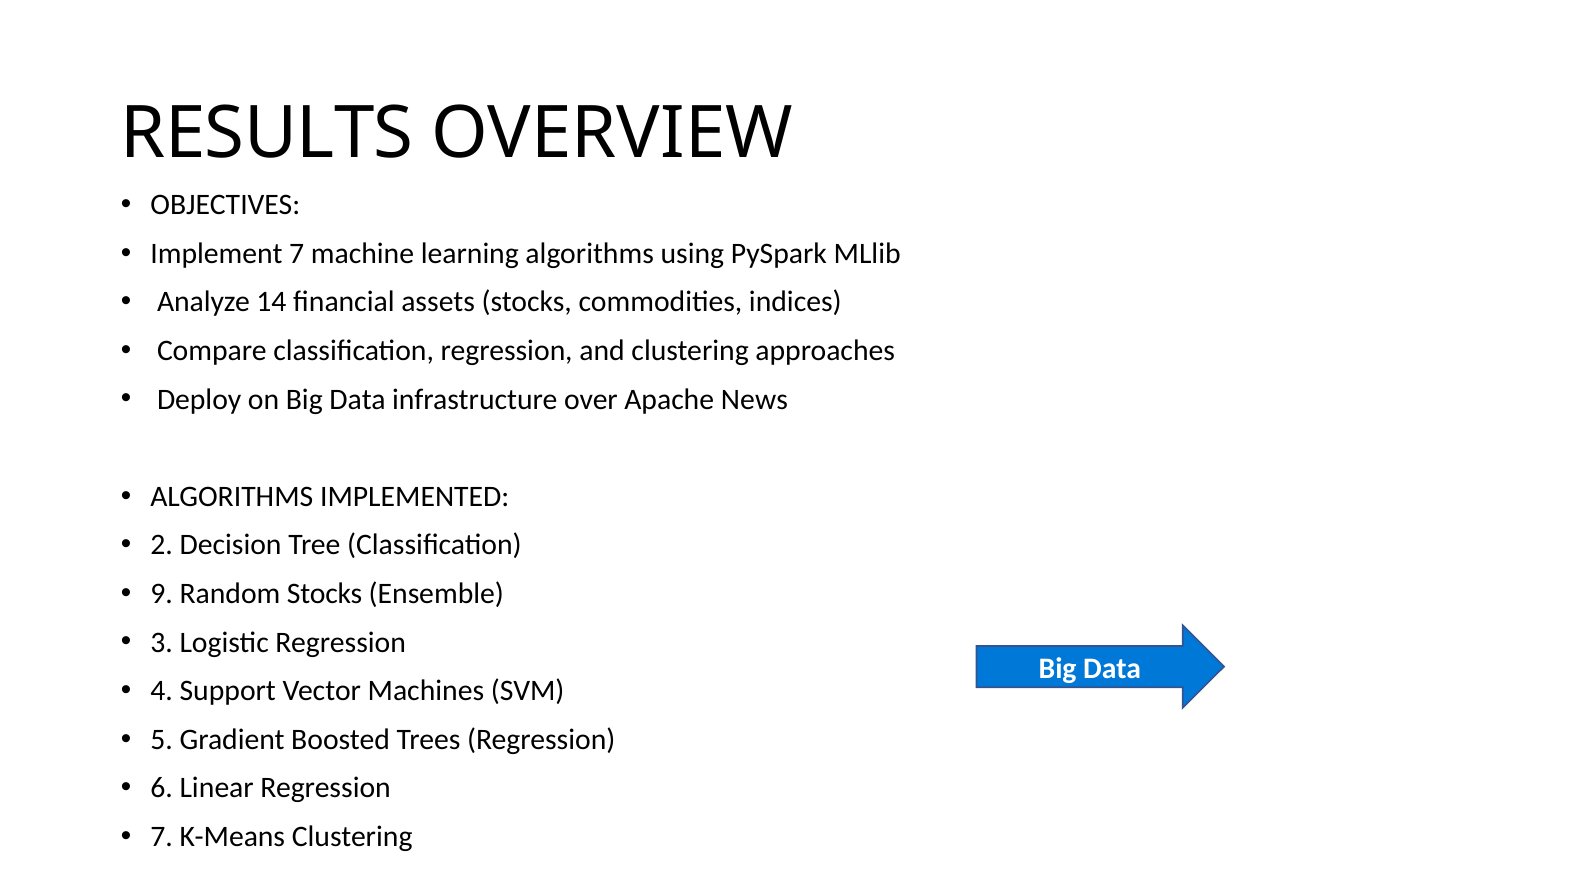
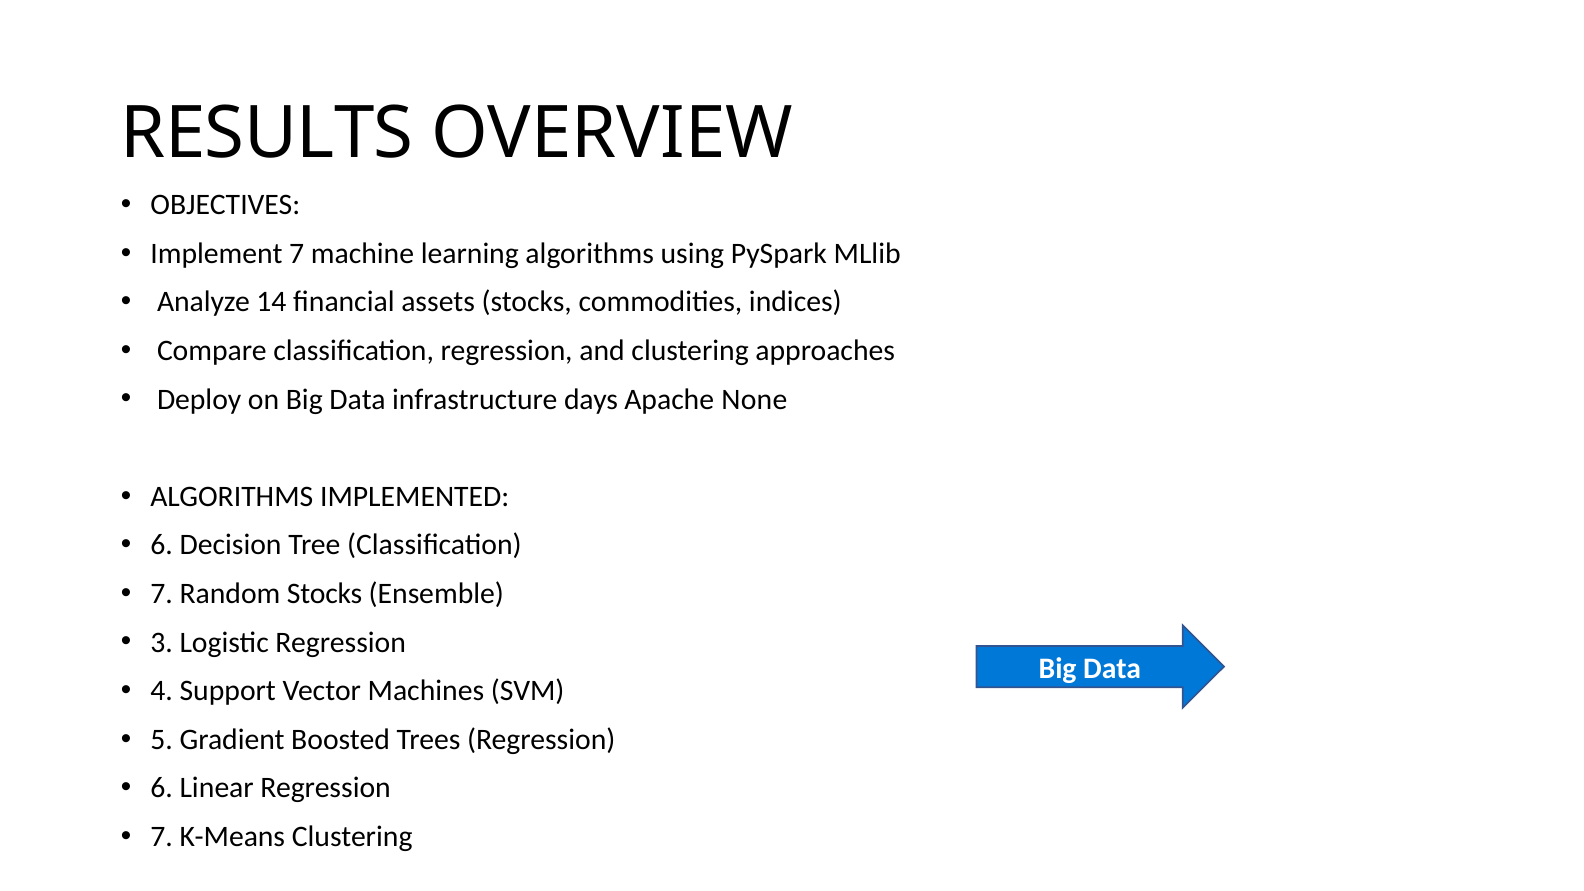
over: over -> days (591, 399)
News: News -> None (754, 399)
2: 2 -> 6 (162, 545)
9: 9 -> 7 (162, 594)
